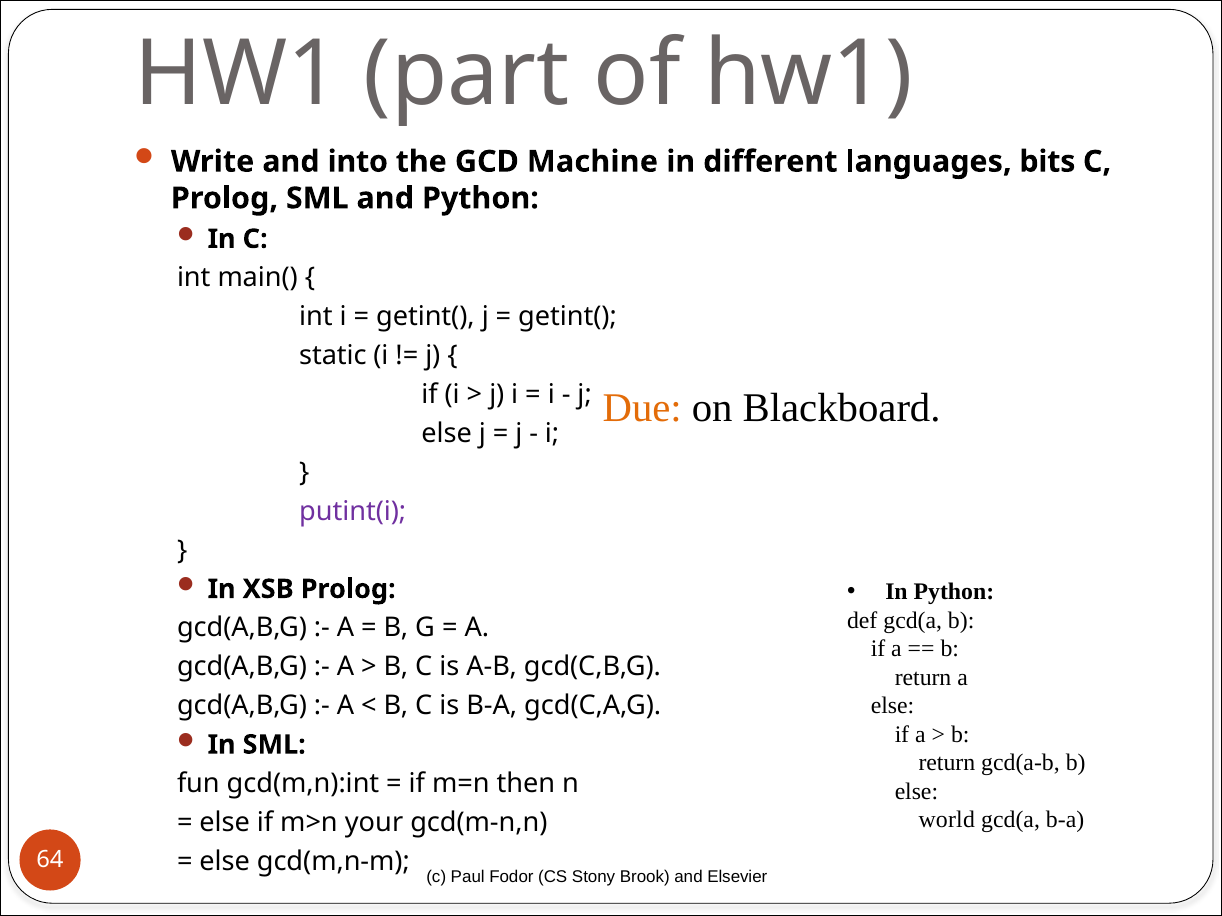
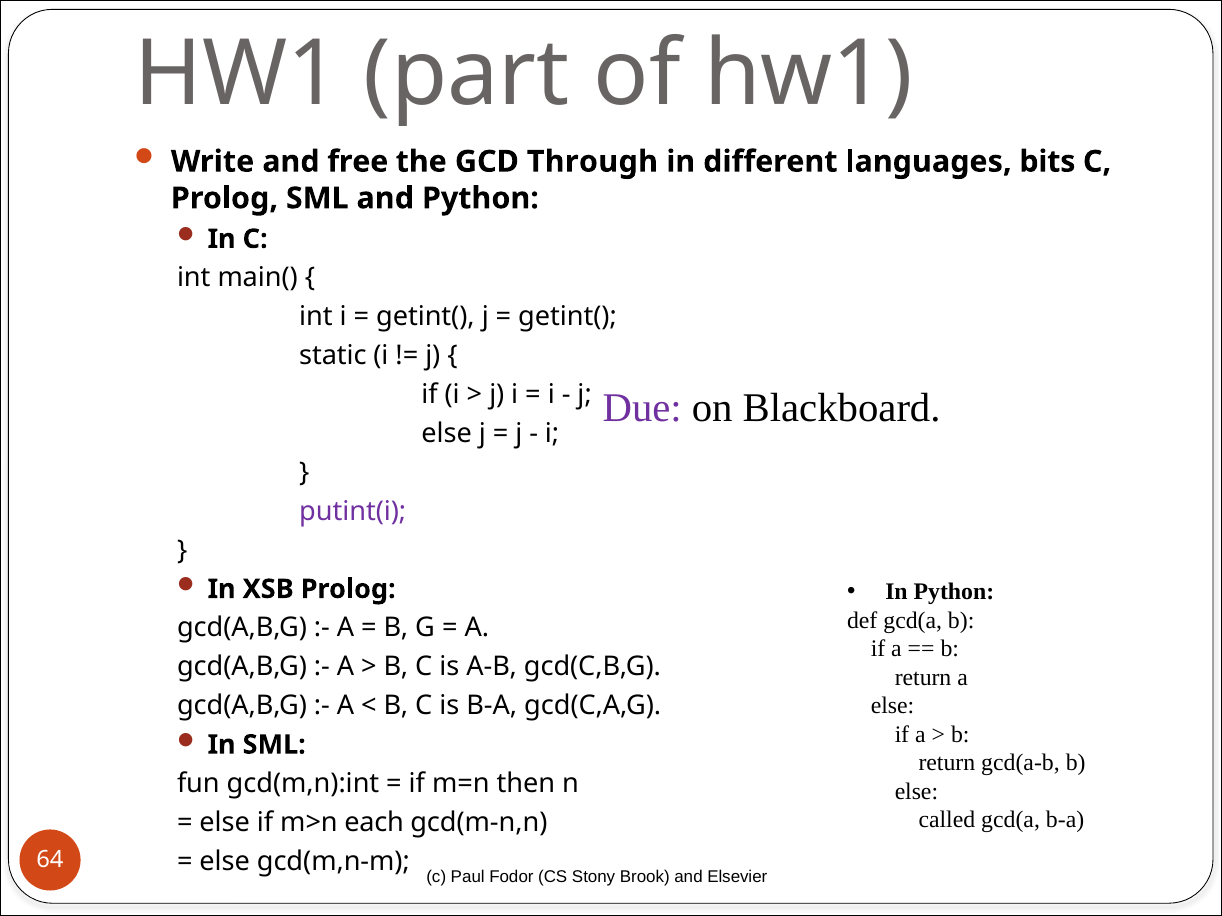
into: into -> free (358, 162)
Machine: Machine -> Through (592, 162)
Due colour: orange -> purple (642, 408)
world: world -> called (947, 820)
your: your -> each (374, 823)
